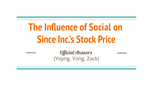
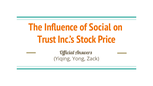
Since: Since -> Trust (47, 39)
